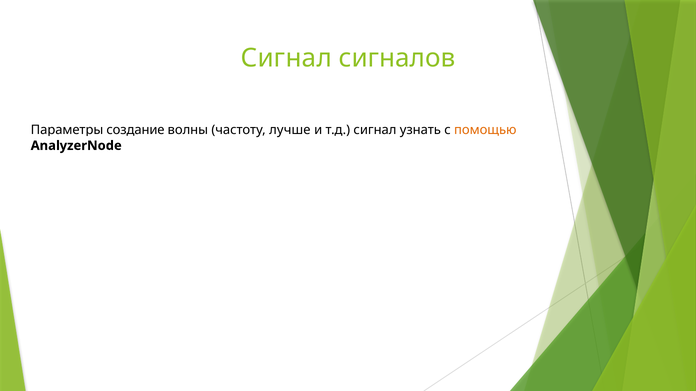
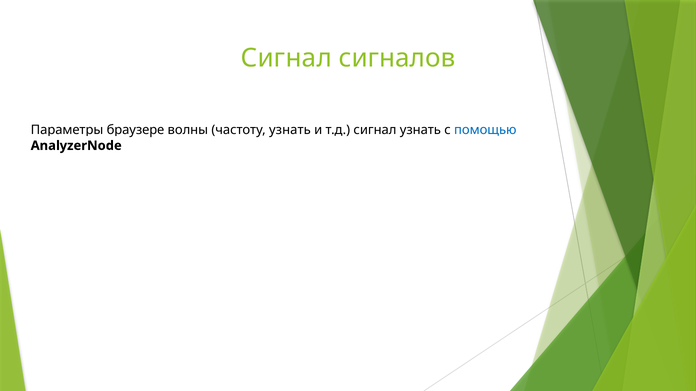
создание: создание -> браузере (135, 130)
частоту лучше: лучше -> узнать (290, 130)
помощью colour: orange -> blue (485, 130)
